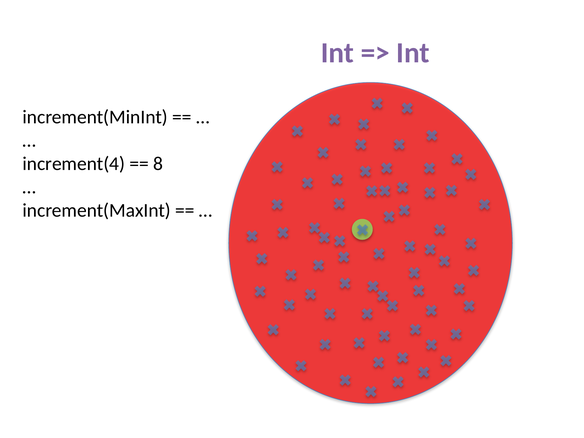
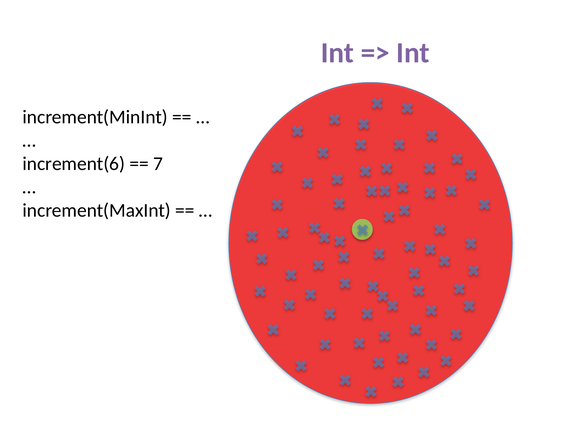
increment(4: increment(4 -> increment(6 (74, 164)
8: 8 -> 7 (158, 164)
